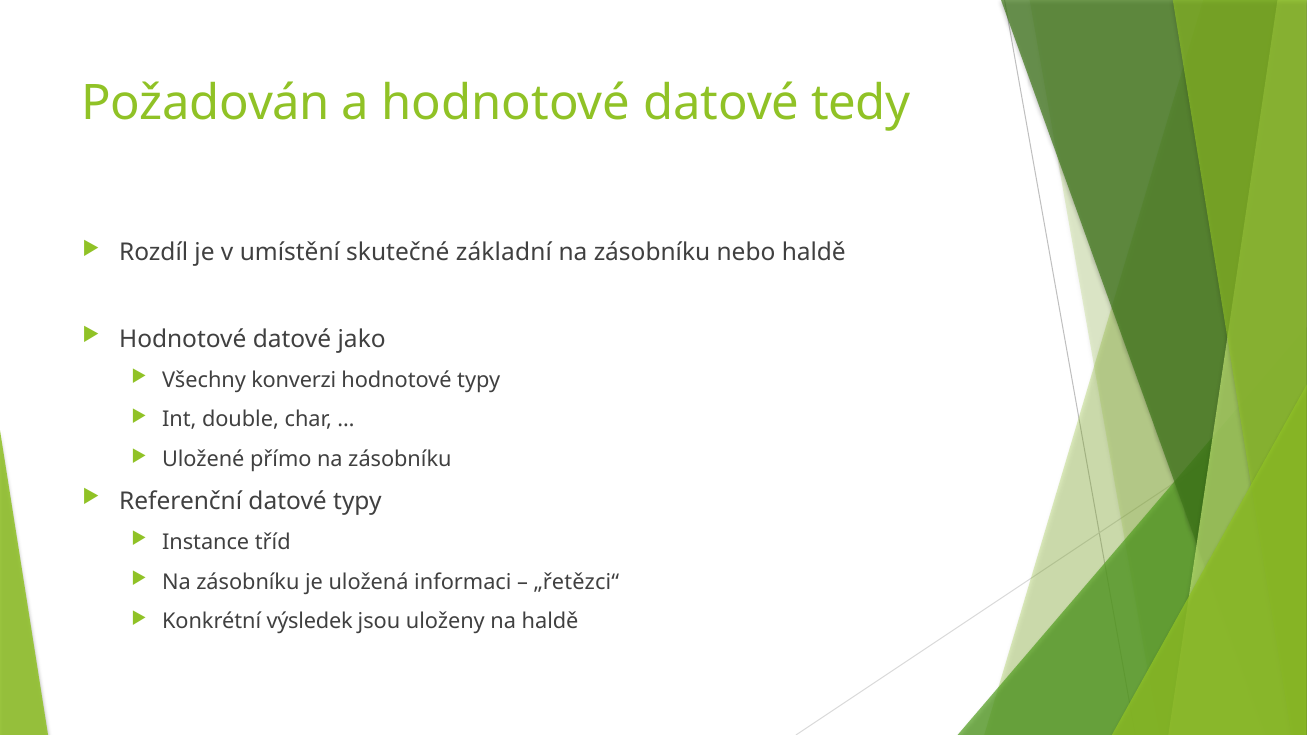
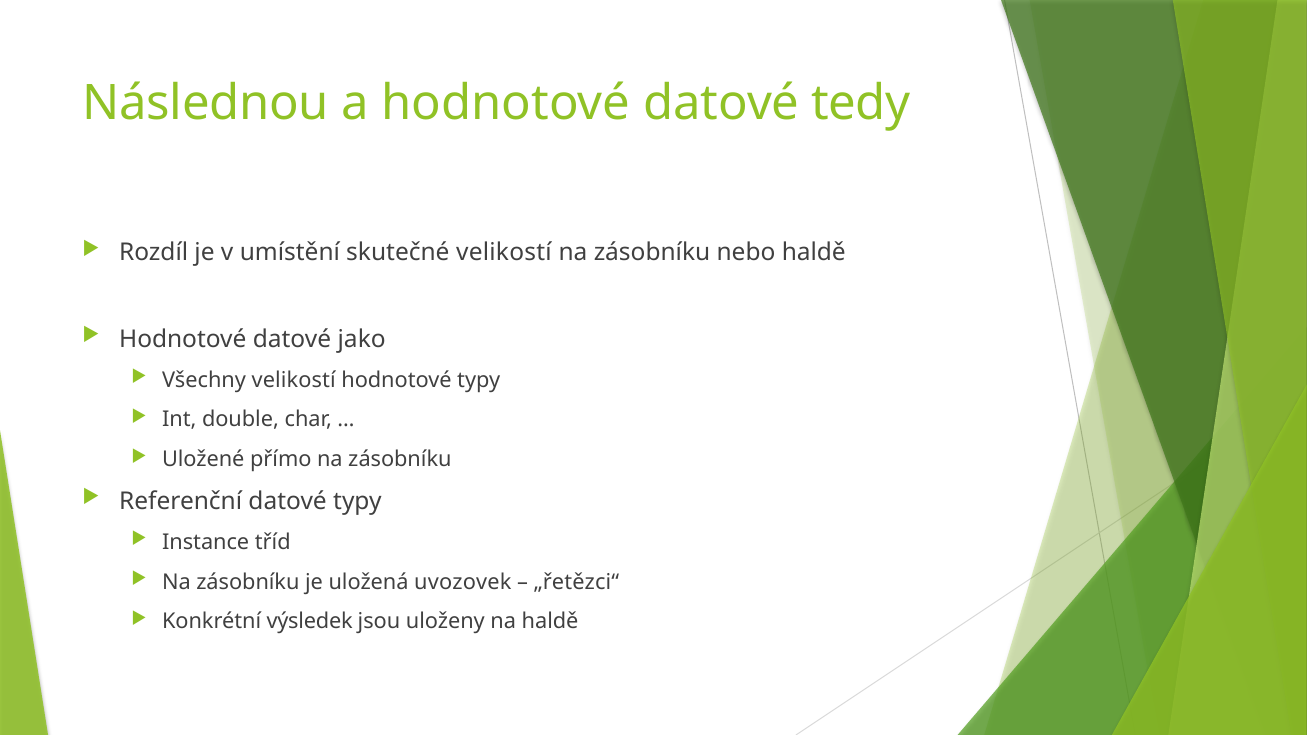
Požadován: Požadován -> Následnou (206, 103)
skutečné základní: základní -> velikostí (504, 253)
Všechny konverzi: konverzi -> velikostí (294, 380)
informaci: informaci -> uvozovek (463, 582)
